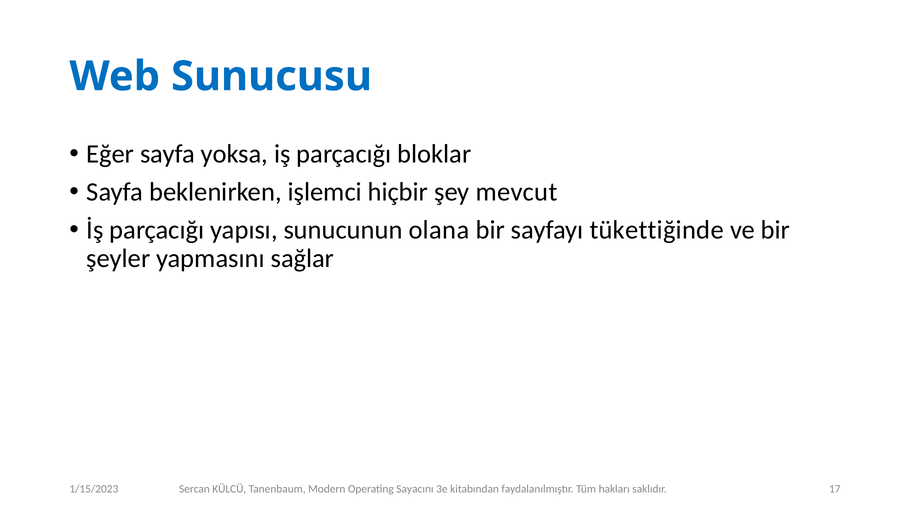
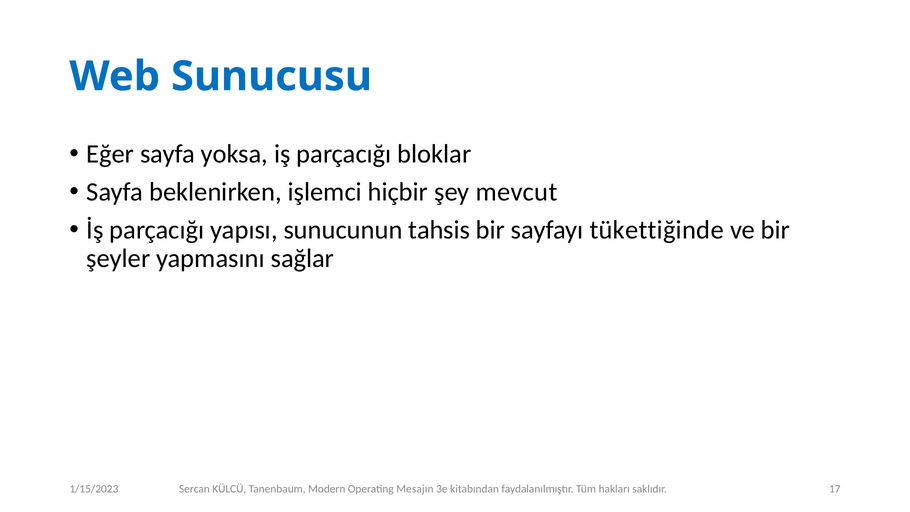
olana: olana -> tahsis (439, 230)
Sayacını: Sayacını -> Mesajın (415, 489)
